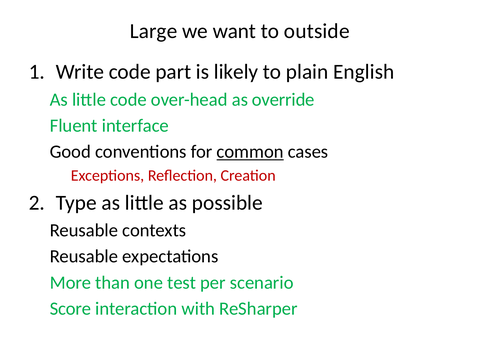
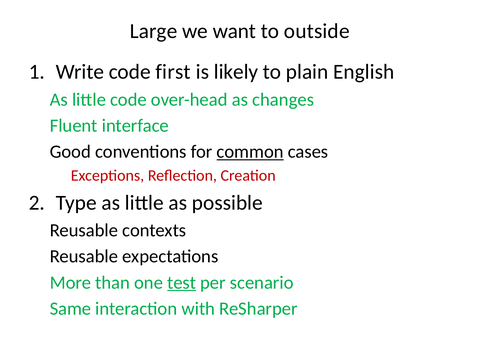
part: part -> first (173, 72)
override: override -> changes (283, 100)
test underline: none -> present (182, 283)
Score: Score -> Same (70, 309)
